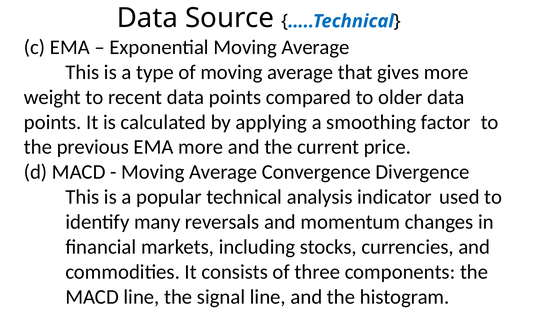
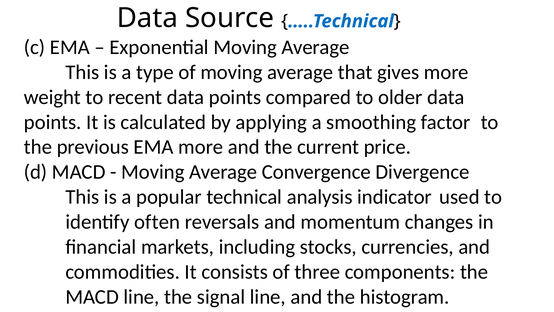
many: many -> often (157, 222)
